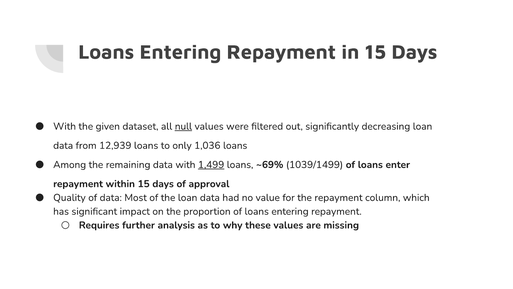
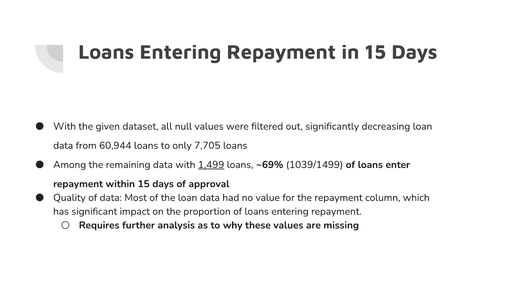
null underline: present -> none (183, 126)
12,939: 12,939 -> 60,944 (115, 145)
1,036: 1,036 -> 7,705 (207, 145)
